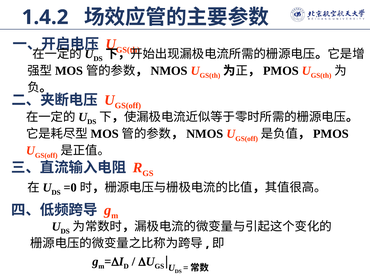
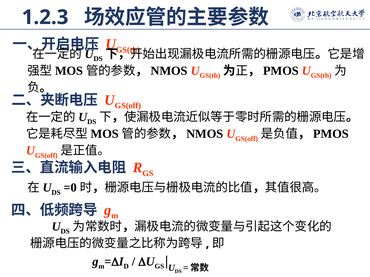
1.4.2: 1.4.2 -> 1.2.3 (45, 17)
